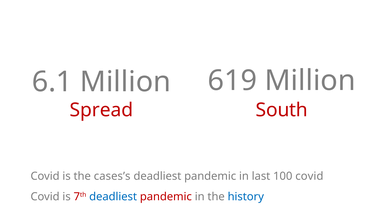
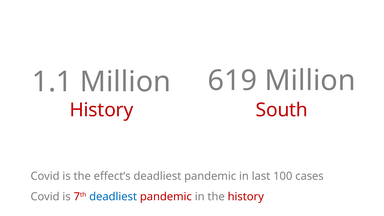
6.1: 6.1 -> 1.1 (52, 82)
Spread: Spread -> History (101, 110)
cases’s: cases’s -> effect’s (112, 176)
100 covid: covid -> cases (309, 176)
history colour: blue -> red (246, 197)
